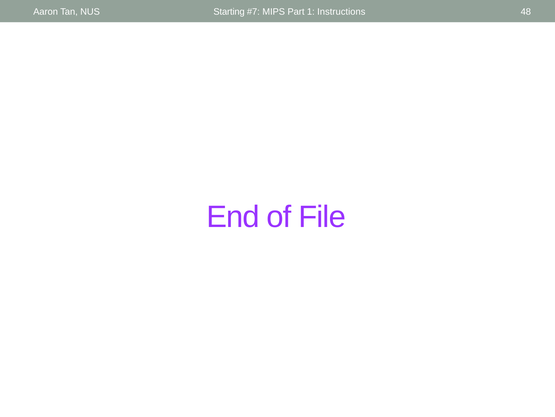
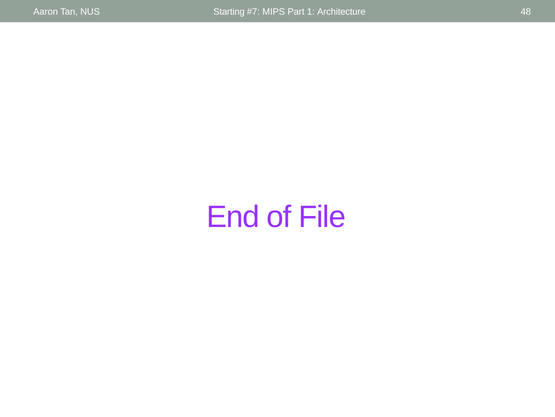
Instructions: Instructions -> Architecture (341, 12)
